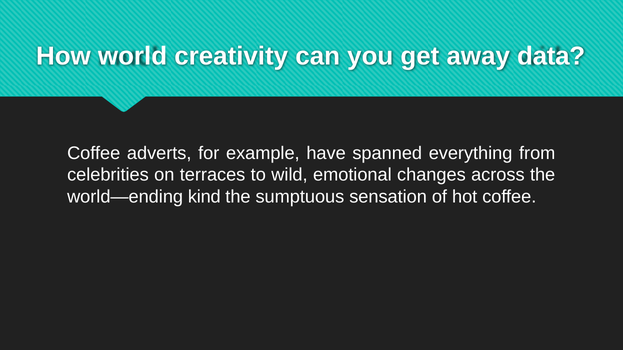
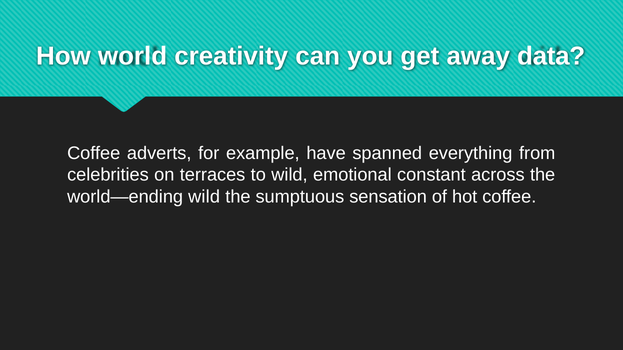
changes: changes -> constant (431, 175)
world—ending kind: kind -> wild (204, 197)
